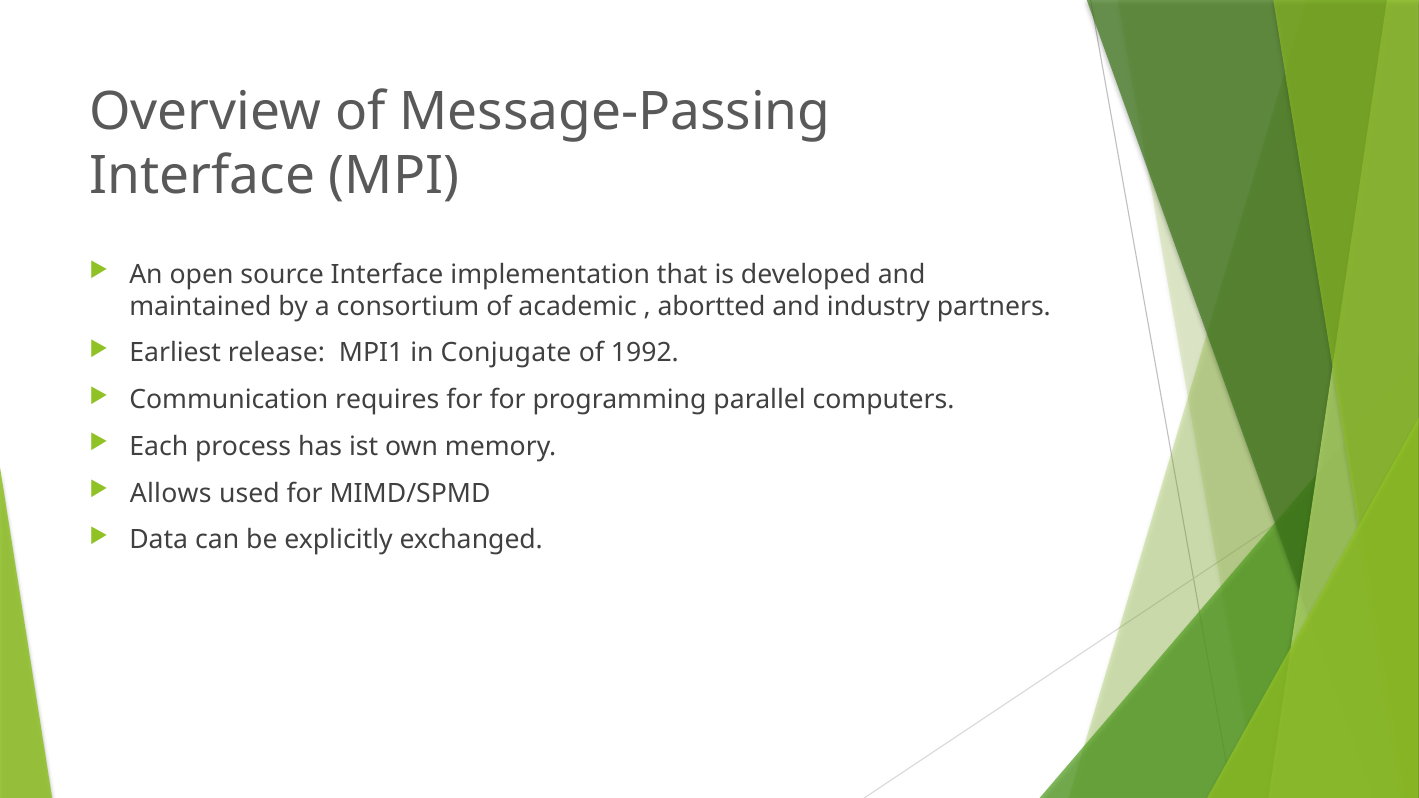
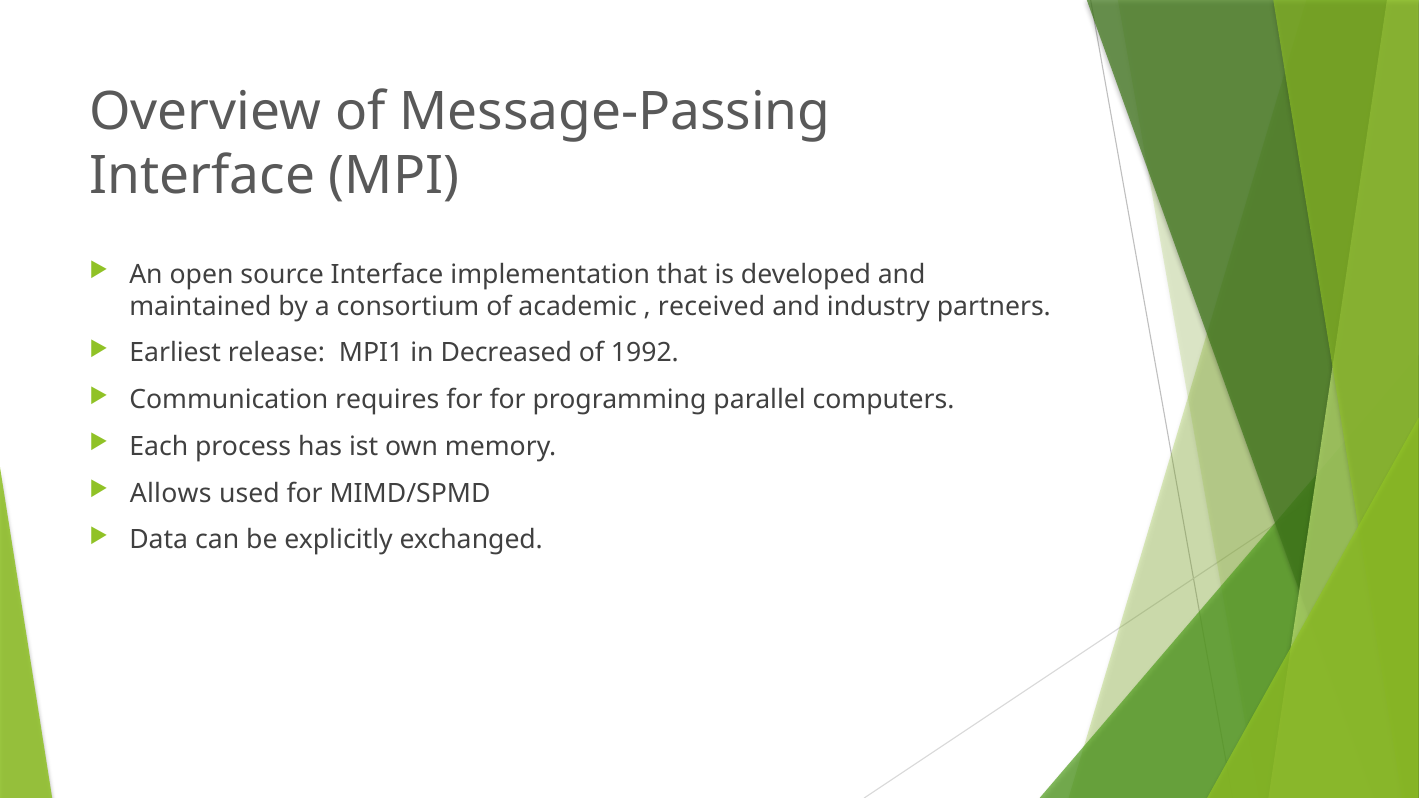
abortted: abortted -> received (711, 307)
Conjugate: Conjugate -> Decreased (506, 353)
